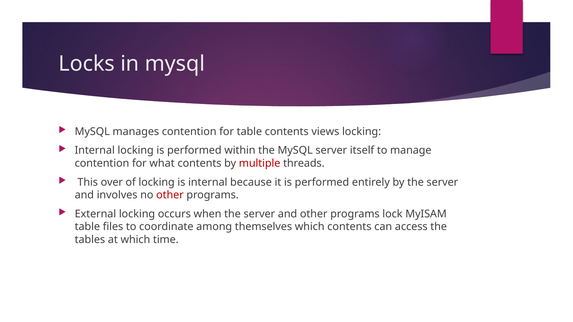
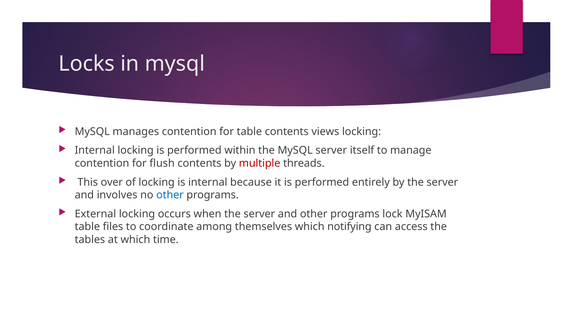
what: what -> flush (162, 163)
other colour: red -> blue (170, 195)
which contents: contents -> notifying (349, 227)
